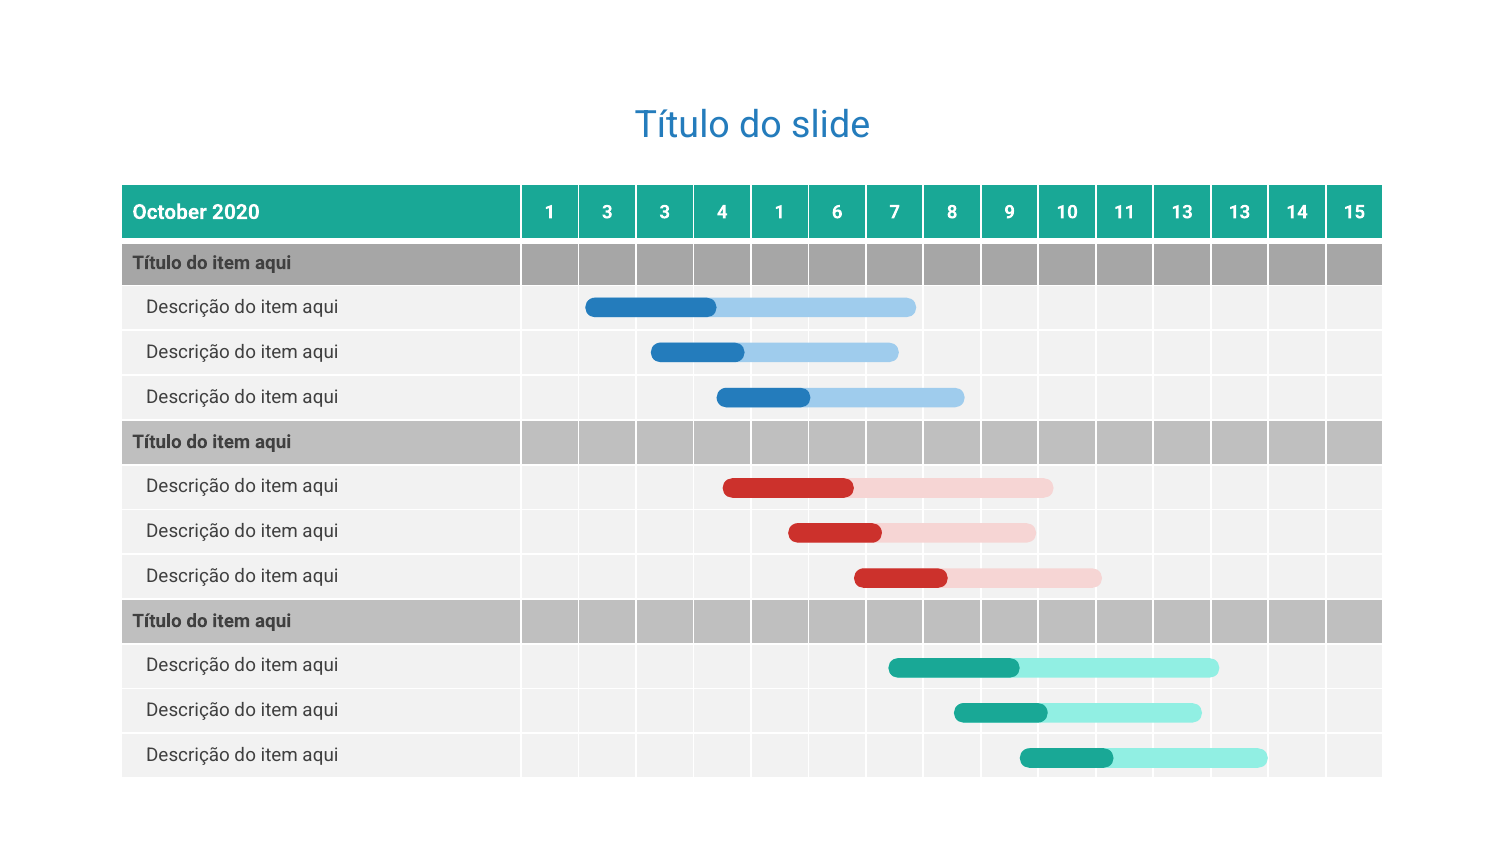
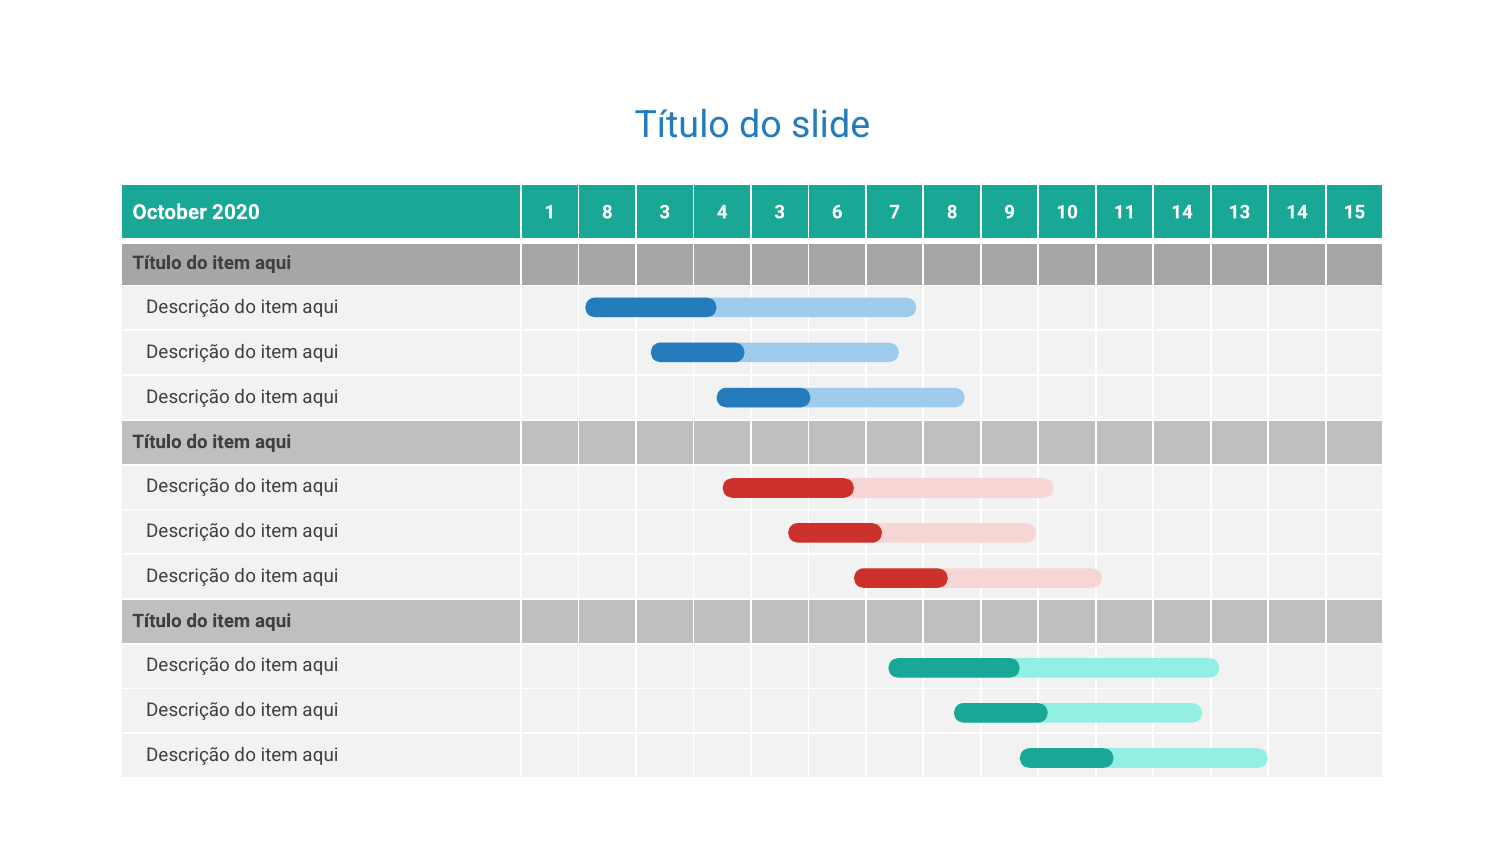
1 3: 3 -> 8 (607, 212)
4 1: 1 -> 3 (780, 212)
11 13: 13 -> 14 (1182, 212)
